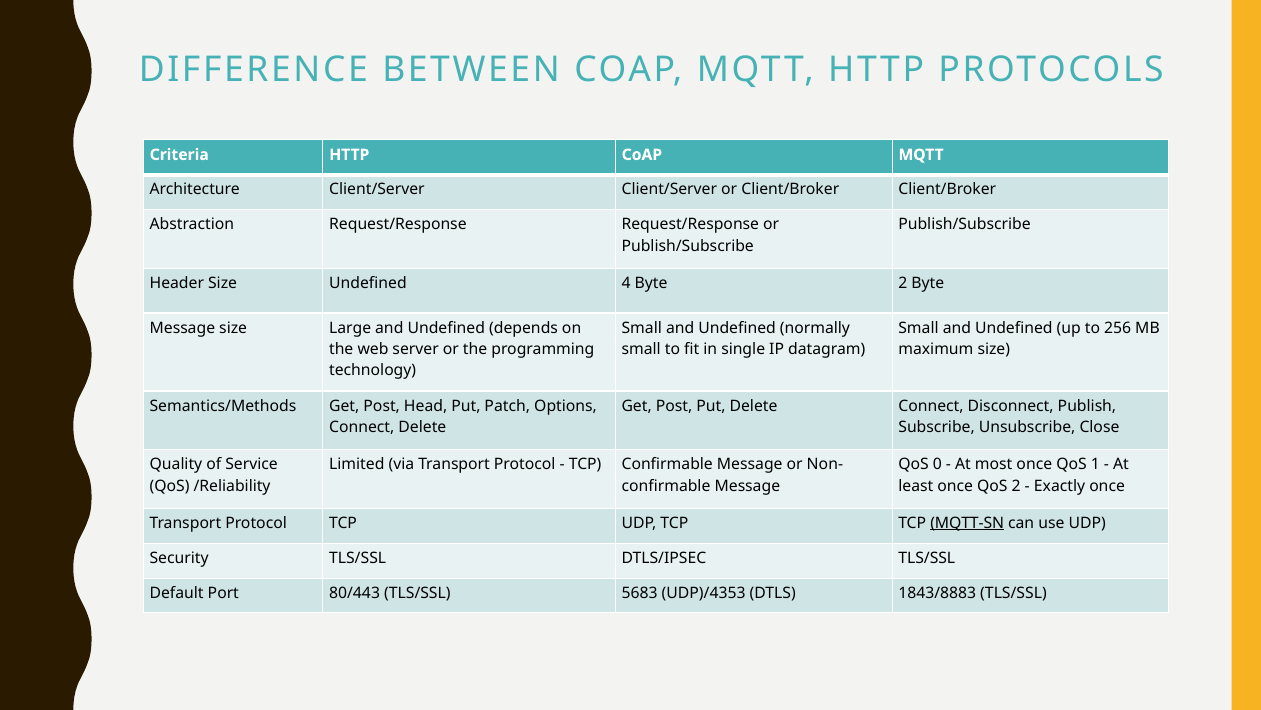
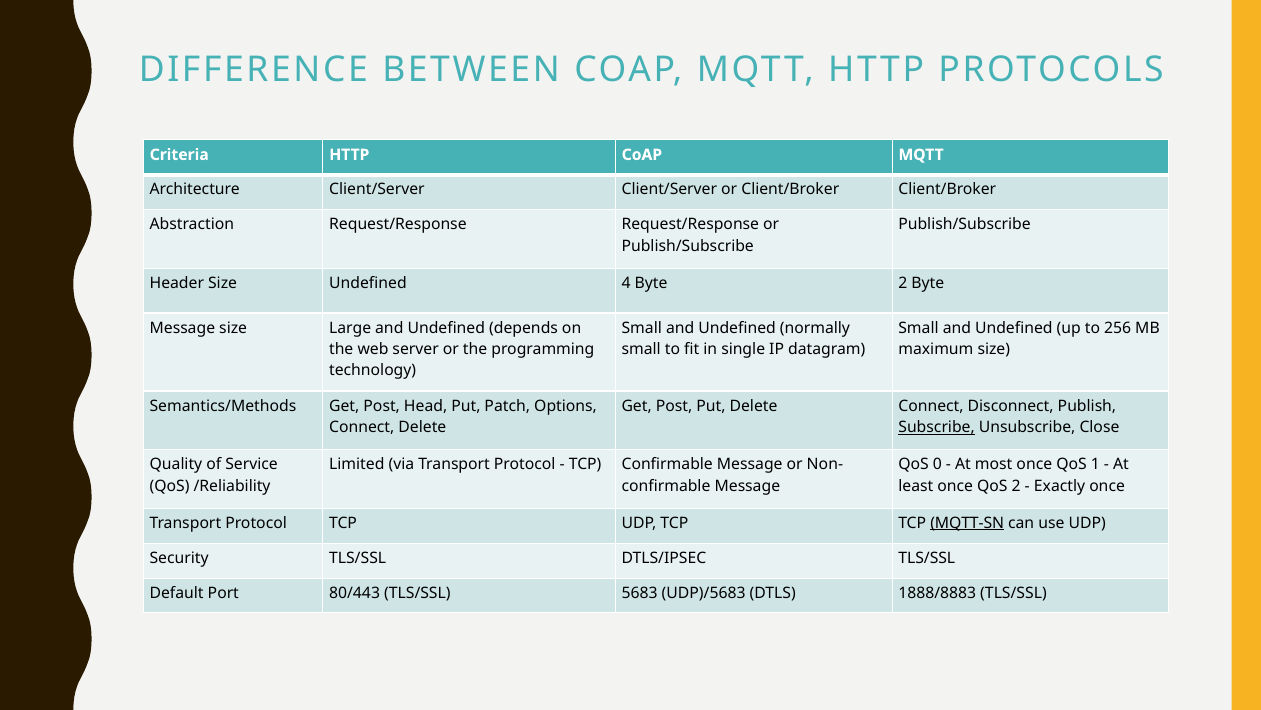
Subscribe underline: none -> present (937, 427)
UDP)/4353: UDP)/4353 -> UDP)/5683 (704, 592)
1843/8883: 1843/8883 -> 1888/8883 (937, 592)
